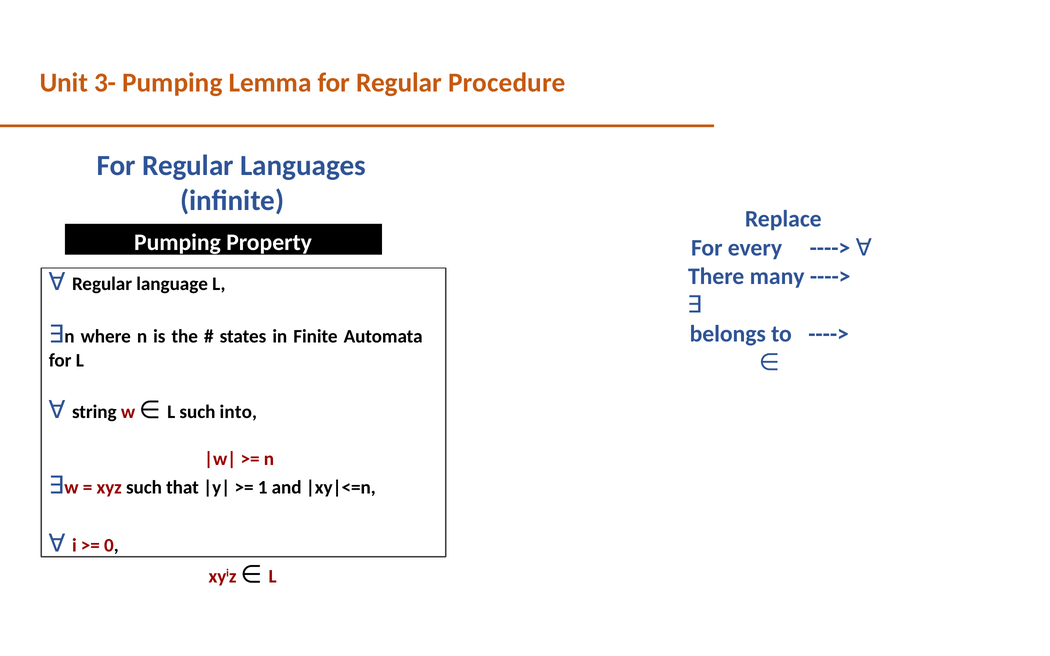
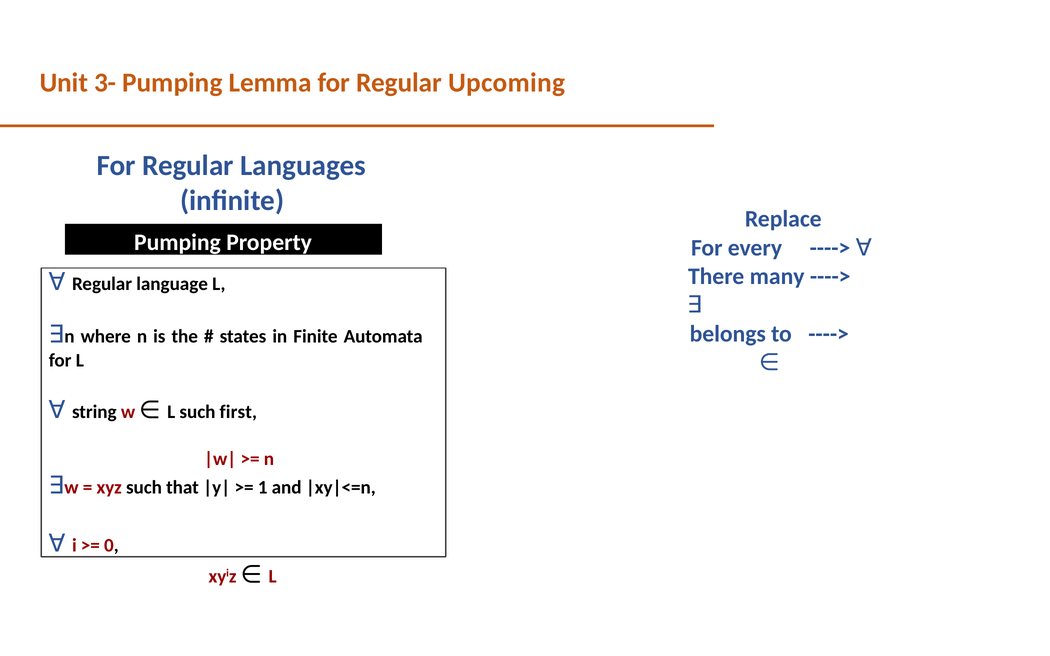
Procedure: Procedure -> Upcoming (507, 83)
into: into -> first (238, 412)
